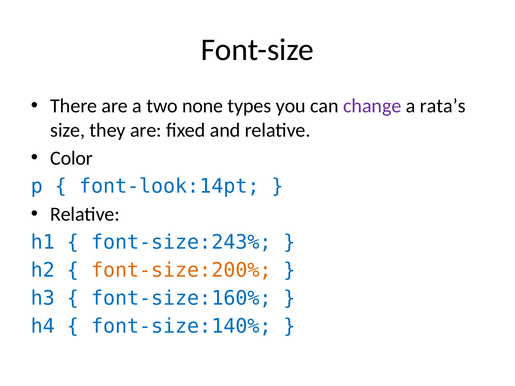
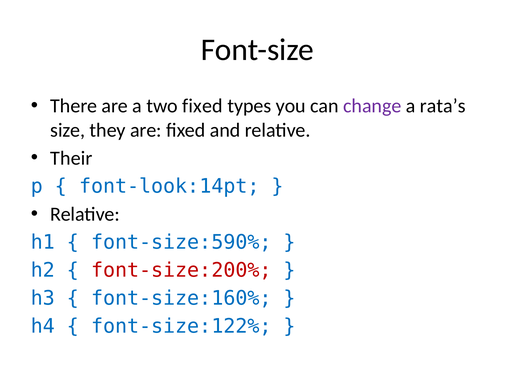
two none: none -> fixed (202, 106)
Color: Color -> Their (71, 158)
font-size:243%: font-size:243% -> font-size:590% (181, 242)
font-size:200% colour: orange -> red (181, 270)
font-size:140%: font-size:140% -> font-size:122% (181, 327)
